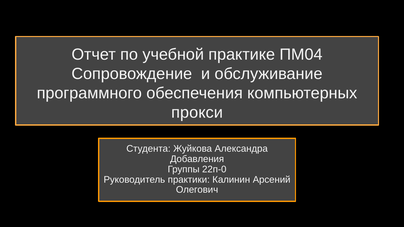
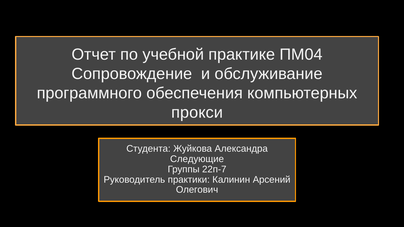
Добавления: Добавления -> Следующие (197, 159)
22п-0: 22п-0 -> 22п-7 (214, 169)
